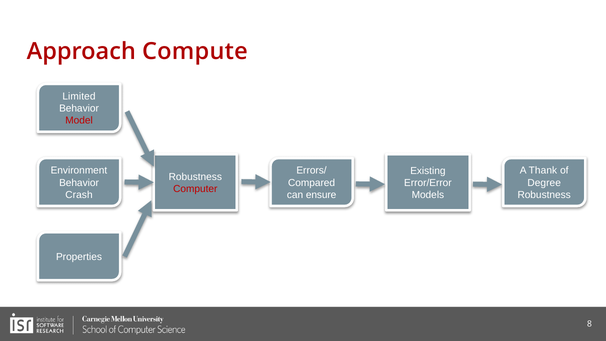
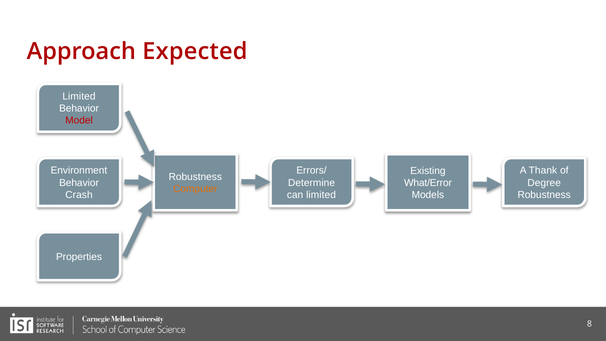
Compute: Compute -> Expected (195, 51)
Compared: Compared -> Determine (312, 183)
Error/Error: Error/Error -> What/Error (428, 183)
Computer colour: red -> orange (195, 189)
can ensure: ensure -> limited (321, 195)
